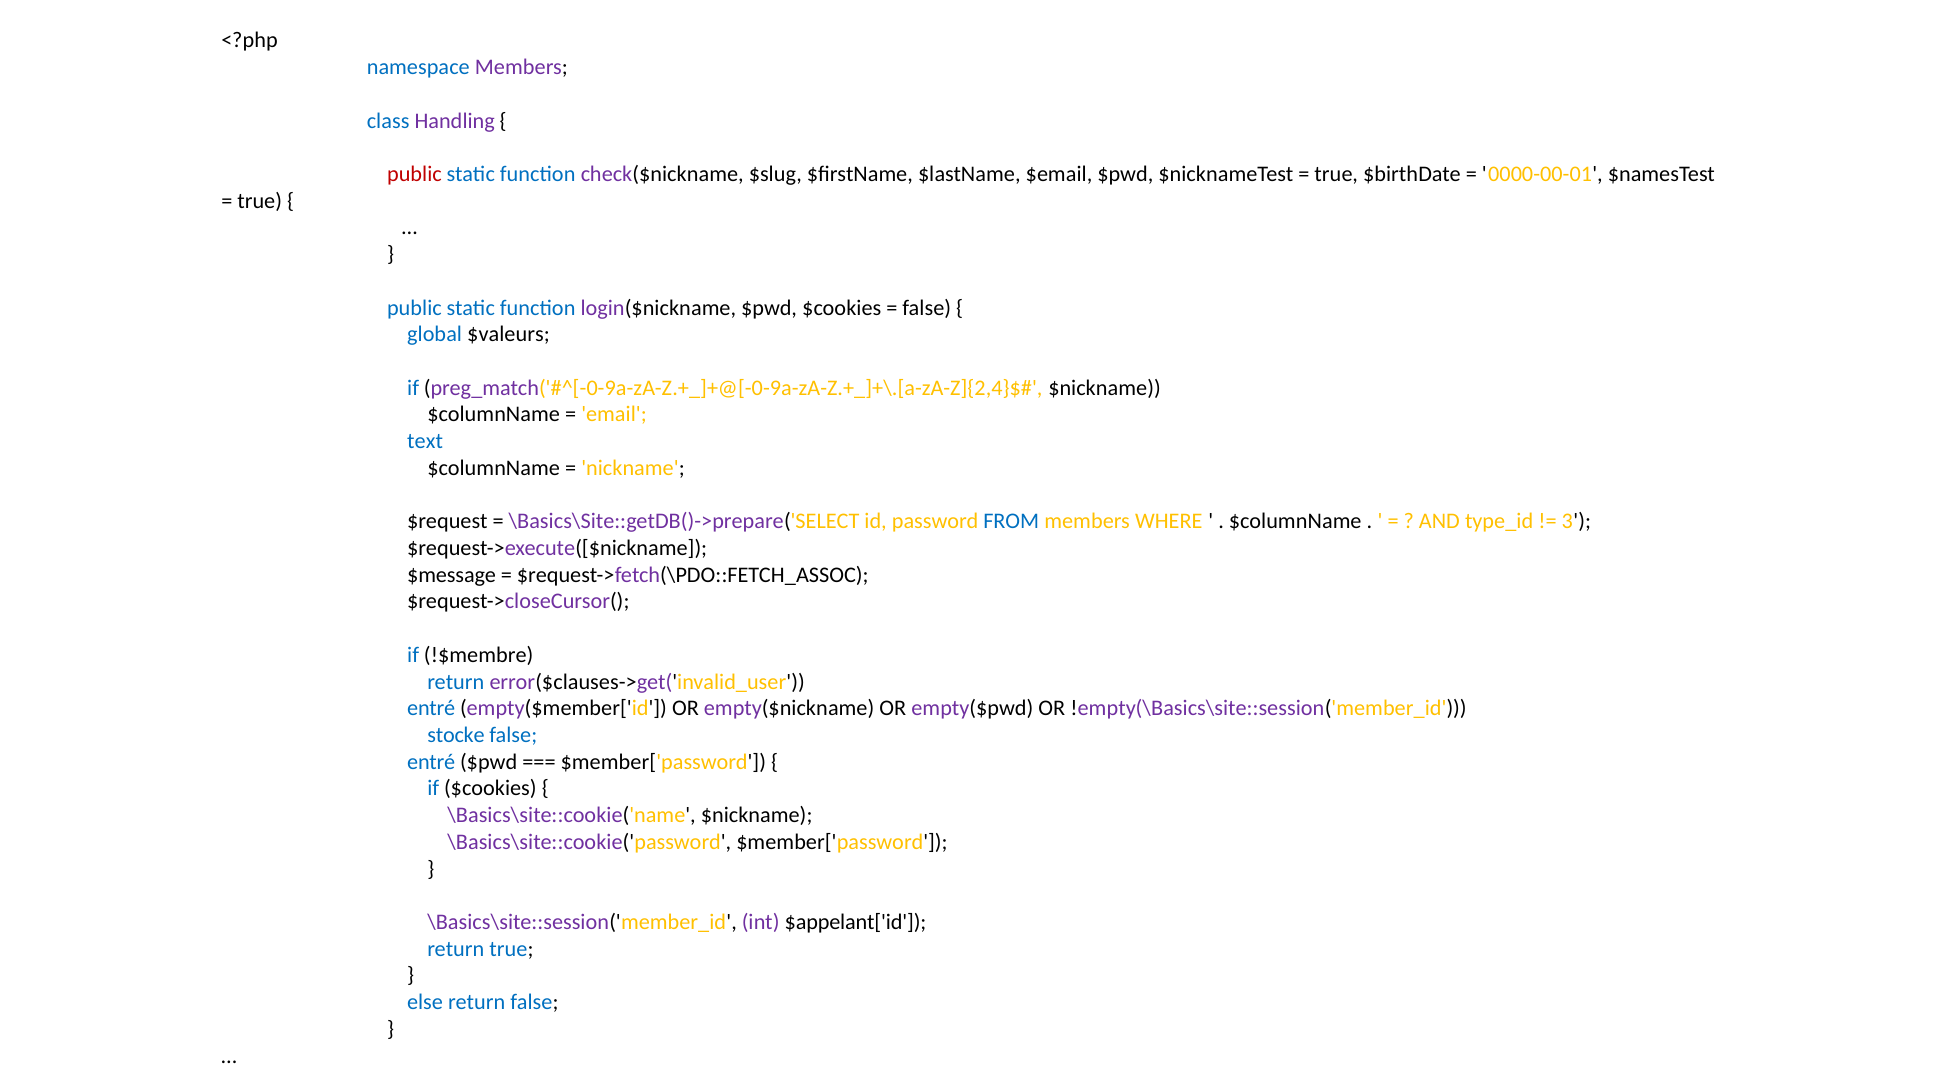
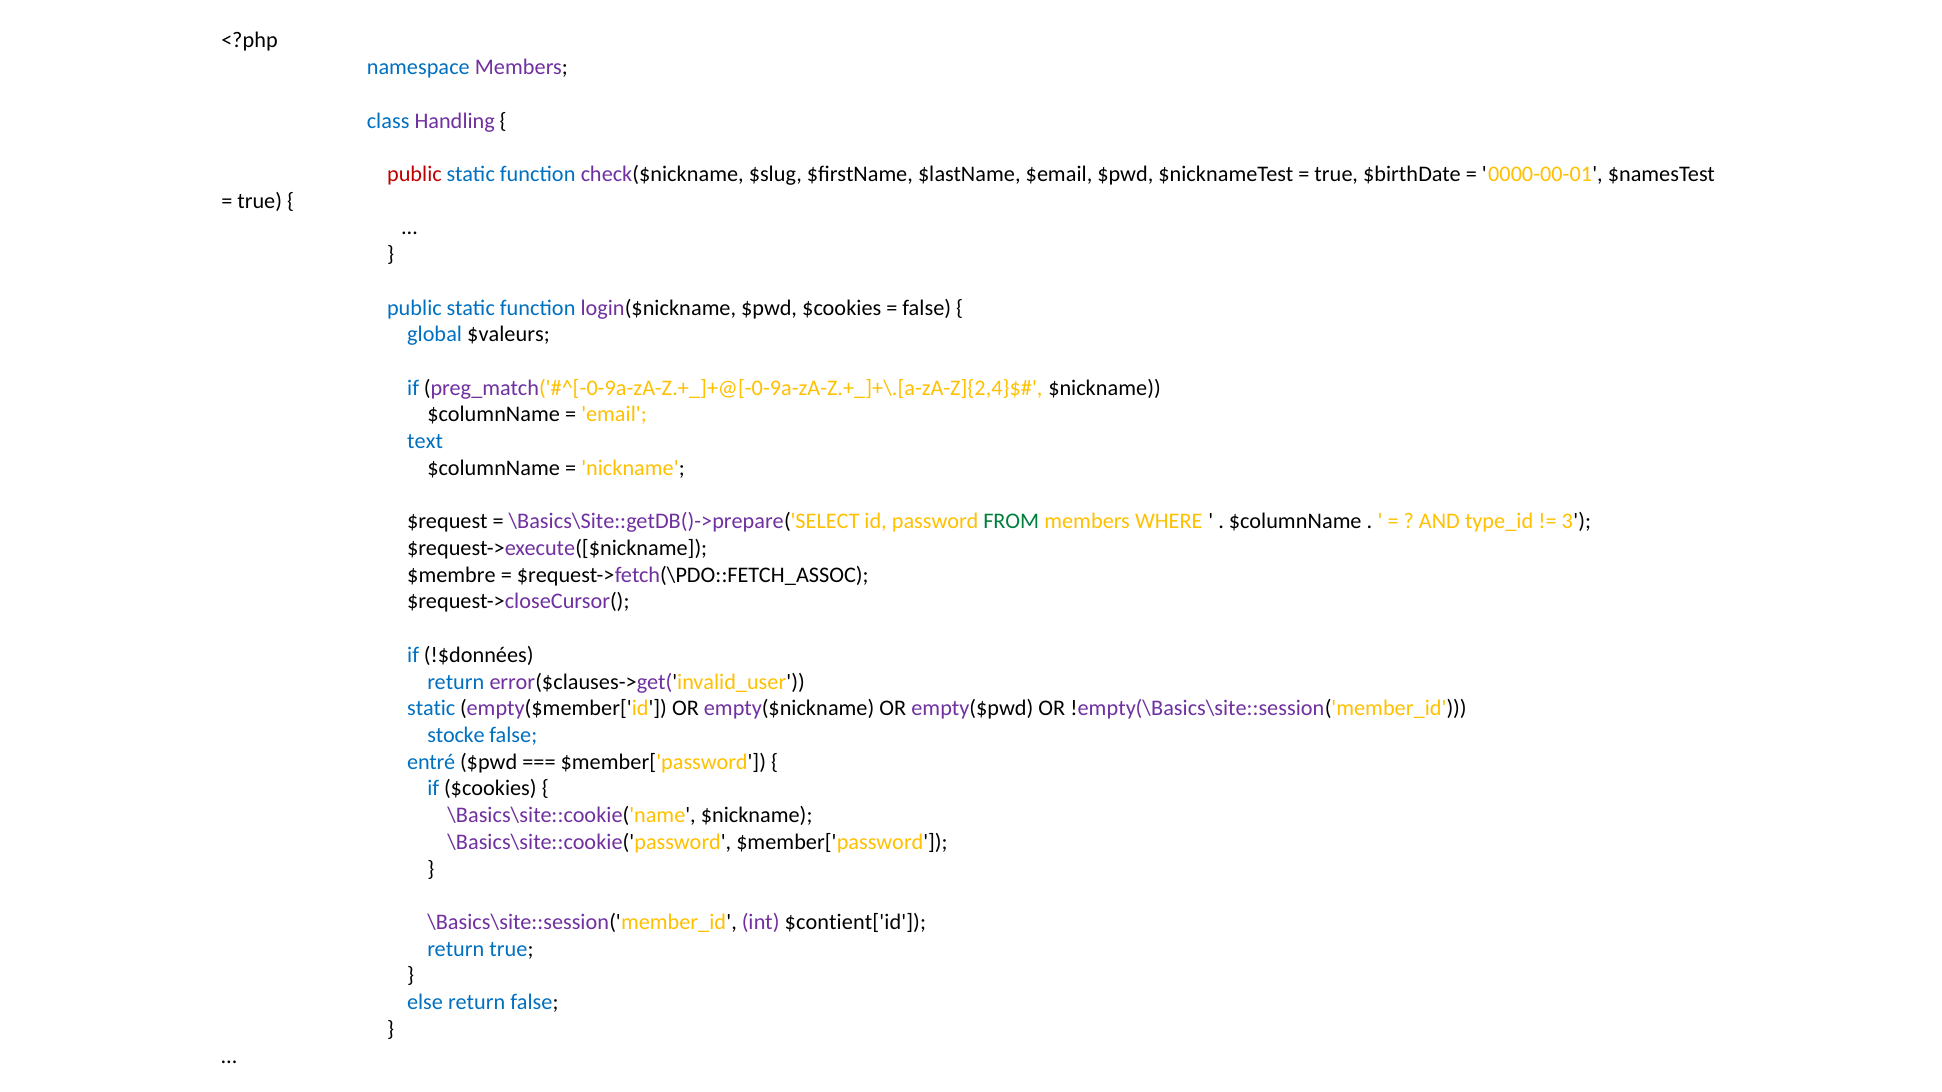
FROM colour: blue -> green (1011, 522)
$message: $message -> $membre (451, 575)
!$membre: !$membre -> !$données (479, 655)
entré: entré -> static (431, 709)
$appelant['id: $appelant['id -> $contient['id (855, 922)
